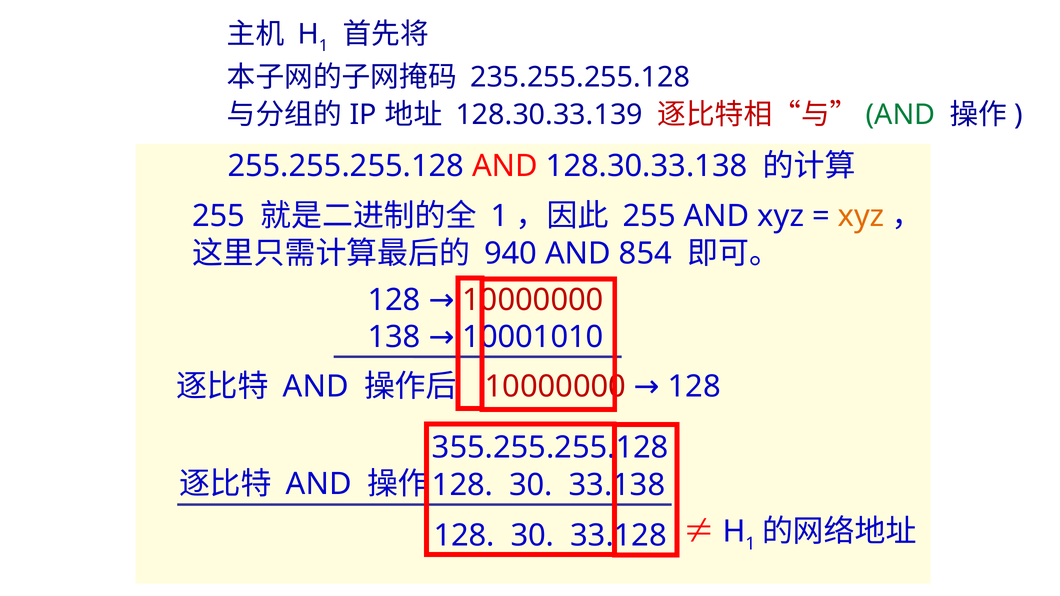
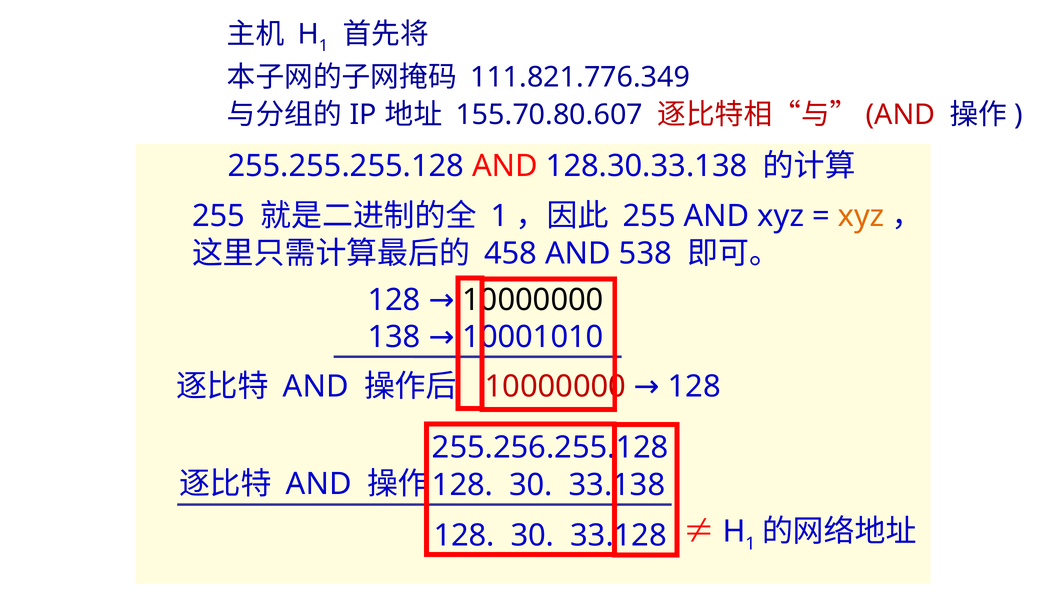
235.255.255.128: 235.255.255.128 -> 111.821.776.349 (580, 77)
128.30.33.139: 128.30.33.139 -> 155.70.80.607 (549, 115)
AND colour: green -> red (900, 115)
940: 940 -> 458 (511, 253)
854: 854 -> 538 (645, 253)
10000000 colour: red -> black (533, 300)
355.255.255.128: 355.255.255.128 -> 255.256.255.128 (550, 448)
